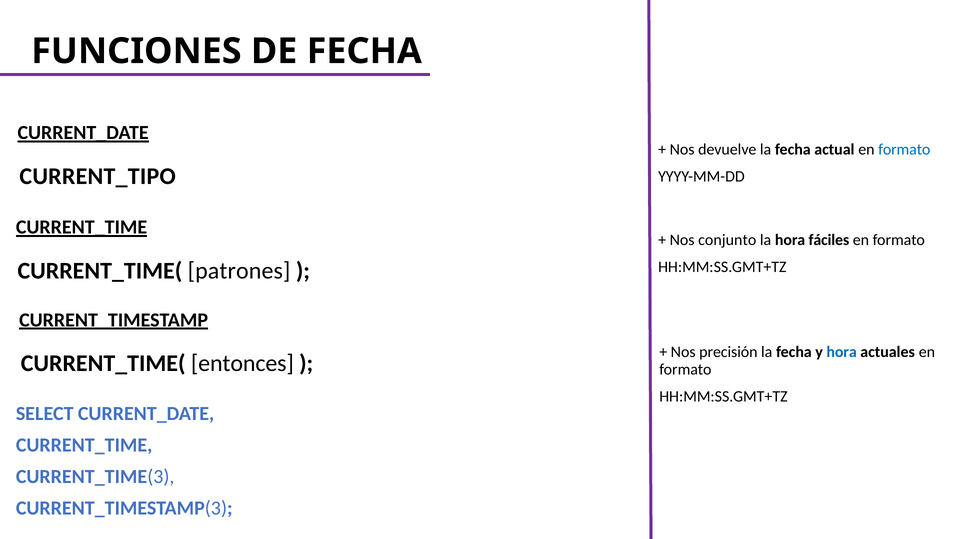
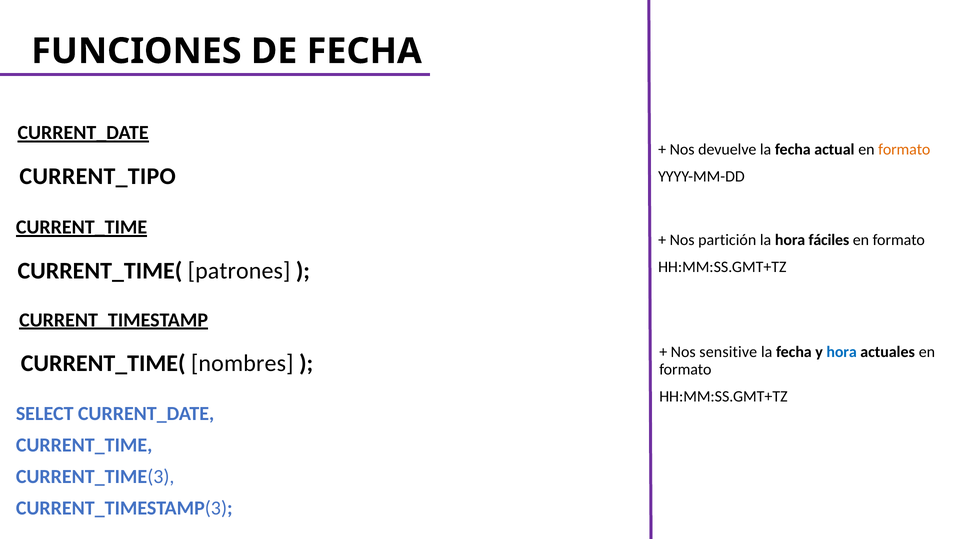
formato colour: blue -> orange (904, 149)
conjunto: conjunto -> partición (727, 240)
precisión: precisión -> sensitive (728, 352)
entonces: entonces -> nombres (242, 363)
